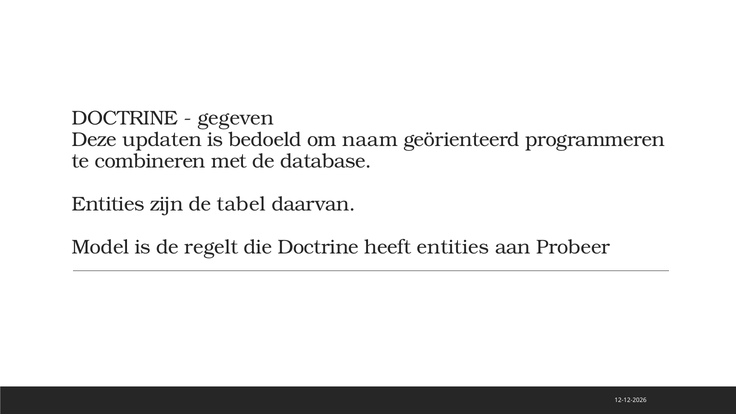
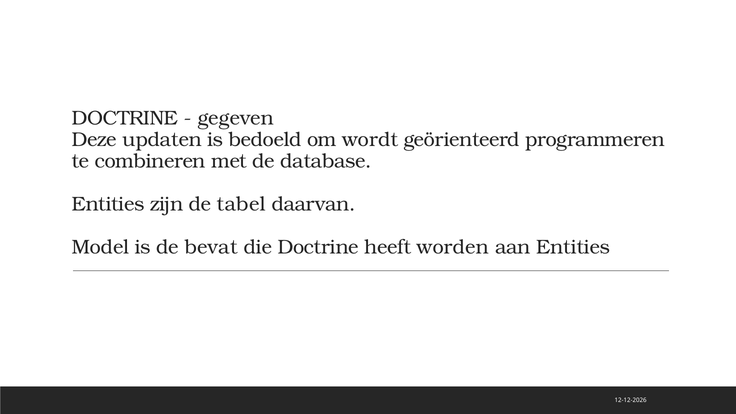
naam: naam -> wordt (370, 140)
regelt: regelt -> bevat (211, 247)
heeft entities: entities -> worden (453, 247)
aan Probeer: Probeer -> Entities (573, 247)
